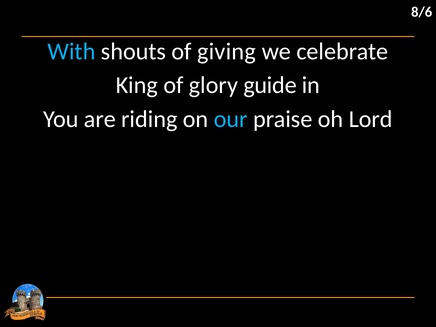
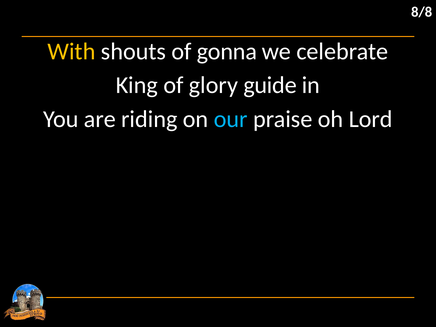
8/6: 8/6 -> 8/8 (422, 12)
With colour: light blue -> yellow (72, 51)
giving: giving -> gonna (227, 51)
